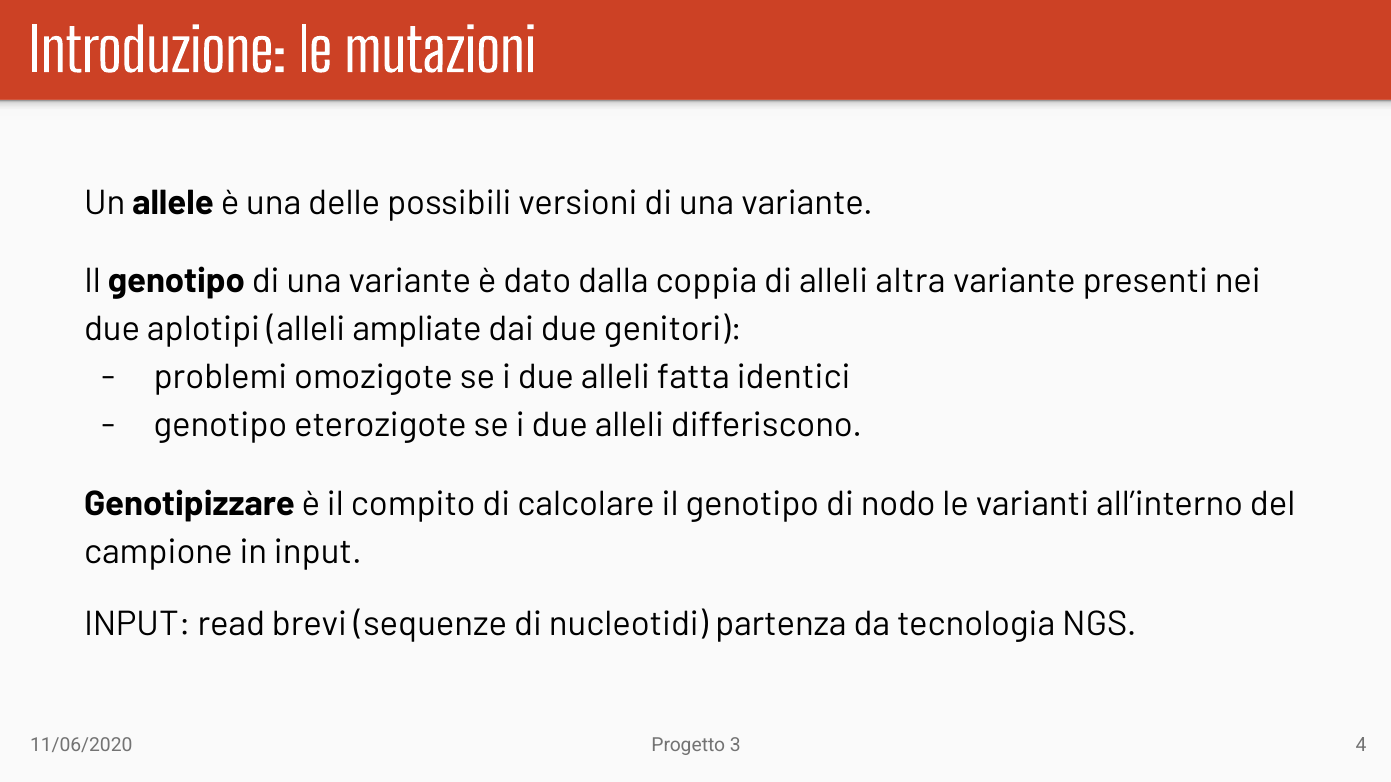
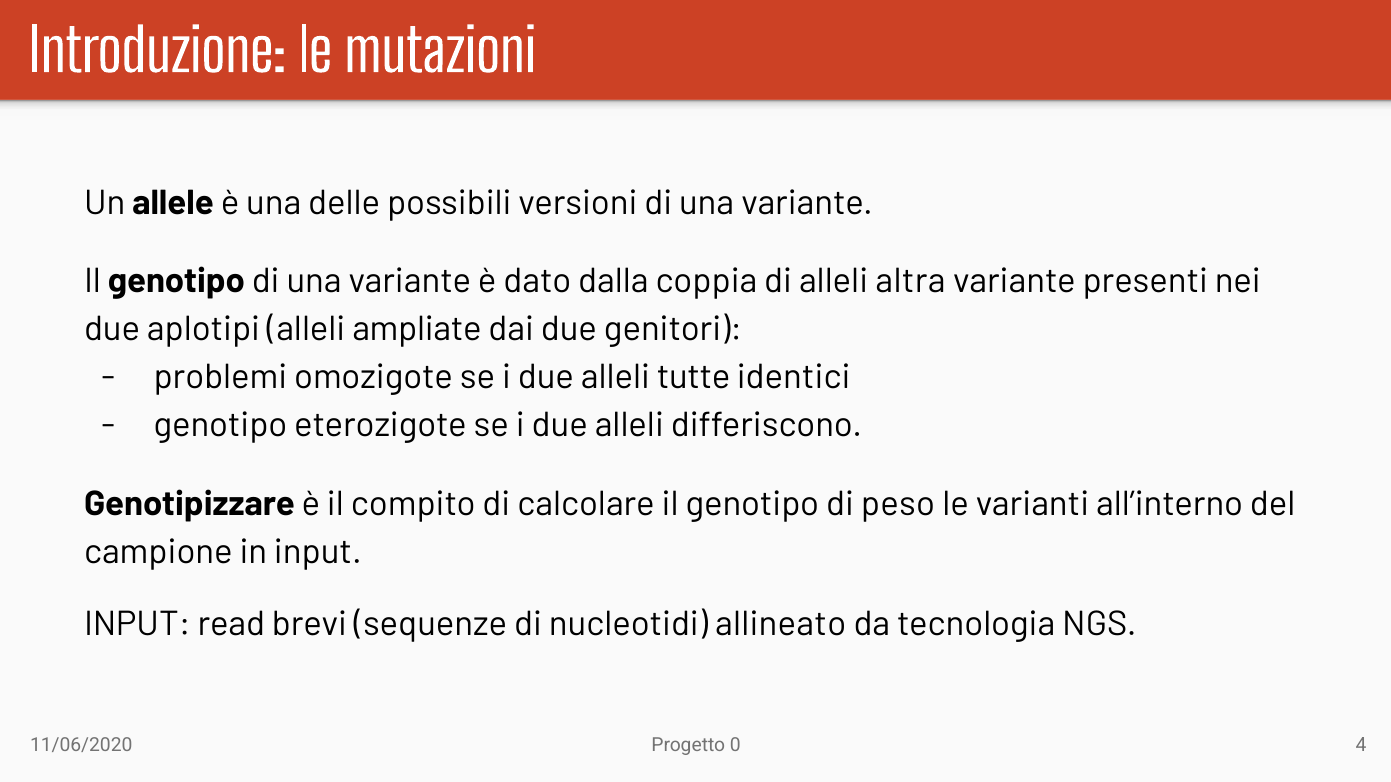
fatta: fatta -> tutte (694, 378)
nodo: nodo -> peso (898, 504)
partenza: partenza -> allineato (781, 624)
3: 3 -> 0 (735, 746)
